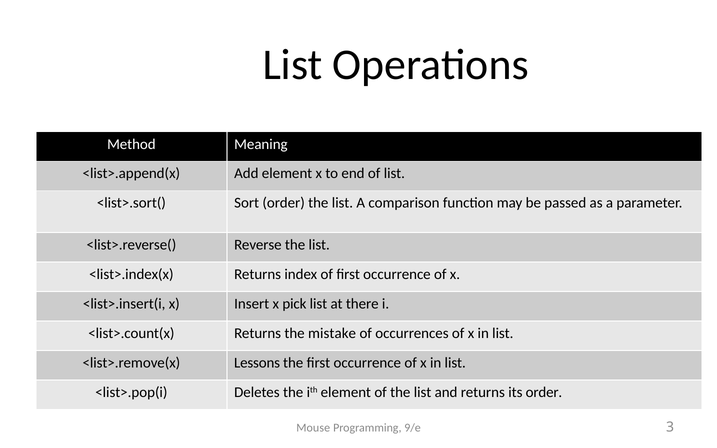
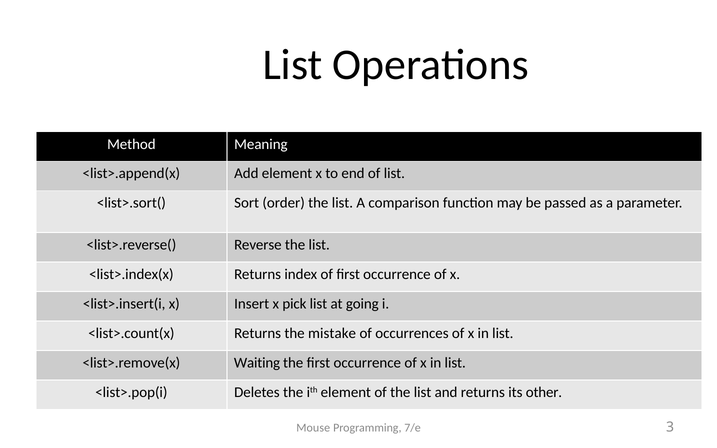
there: there -> going (362, 304)
Lessons: Lessons -> Waiting (257, 363)
its order: order -> other (544, 392)
9/e: 9/e -> 7/e (413, 428)
